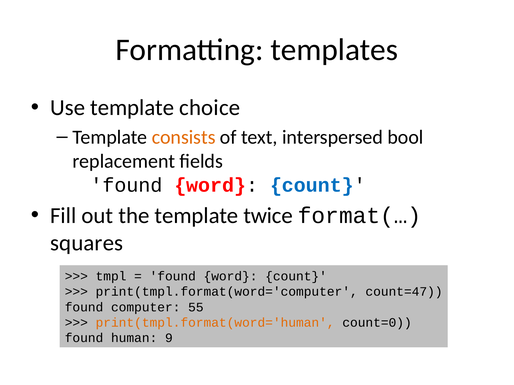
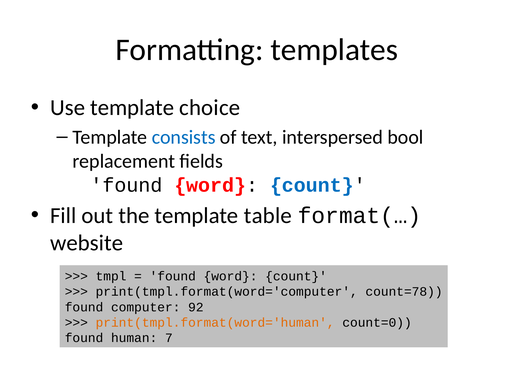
consists colour: orange -> blue (184, 137)
twice: twice -> table (268, 216)
squares: squares -> website (87, 243)
count=47: count=47 -> count=78 (404, 292)
55: 55 -> 92 (196, 308)
9: 9 -> 7 (169, 338)
